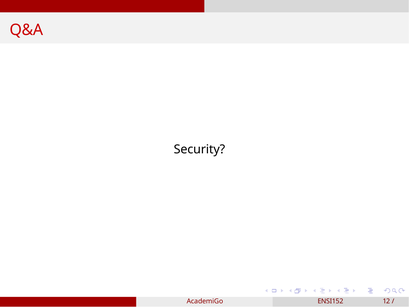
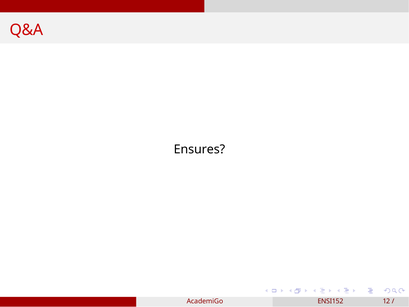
Security: Security -> Ensures (199, 149)
